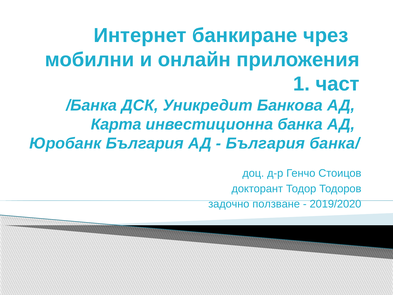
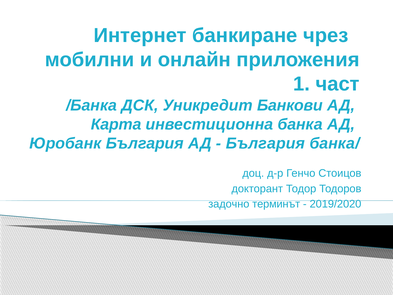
Банкова: Банкова -> Банкови (290, 105)
ползване: ползване -> терминът (276, 204)
